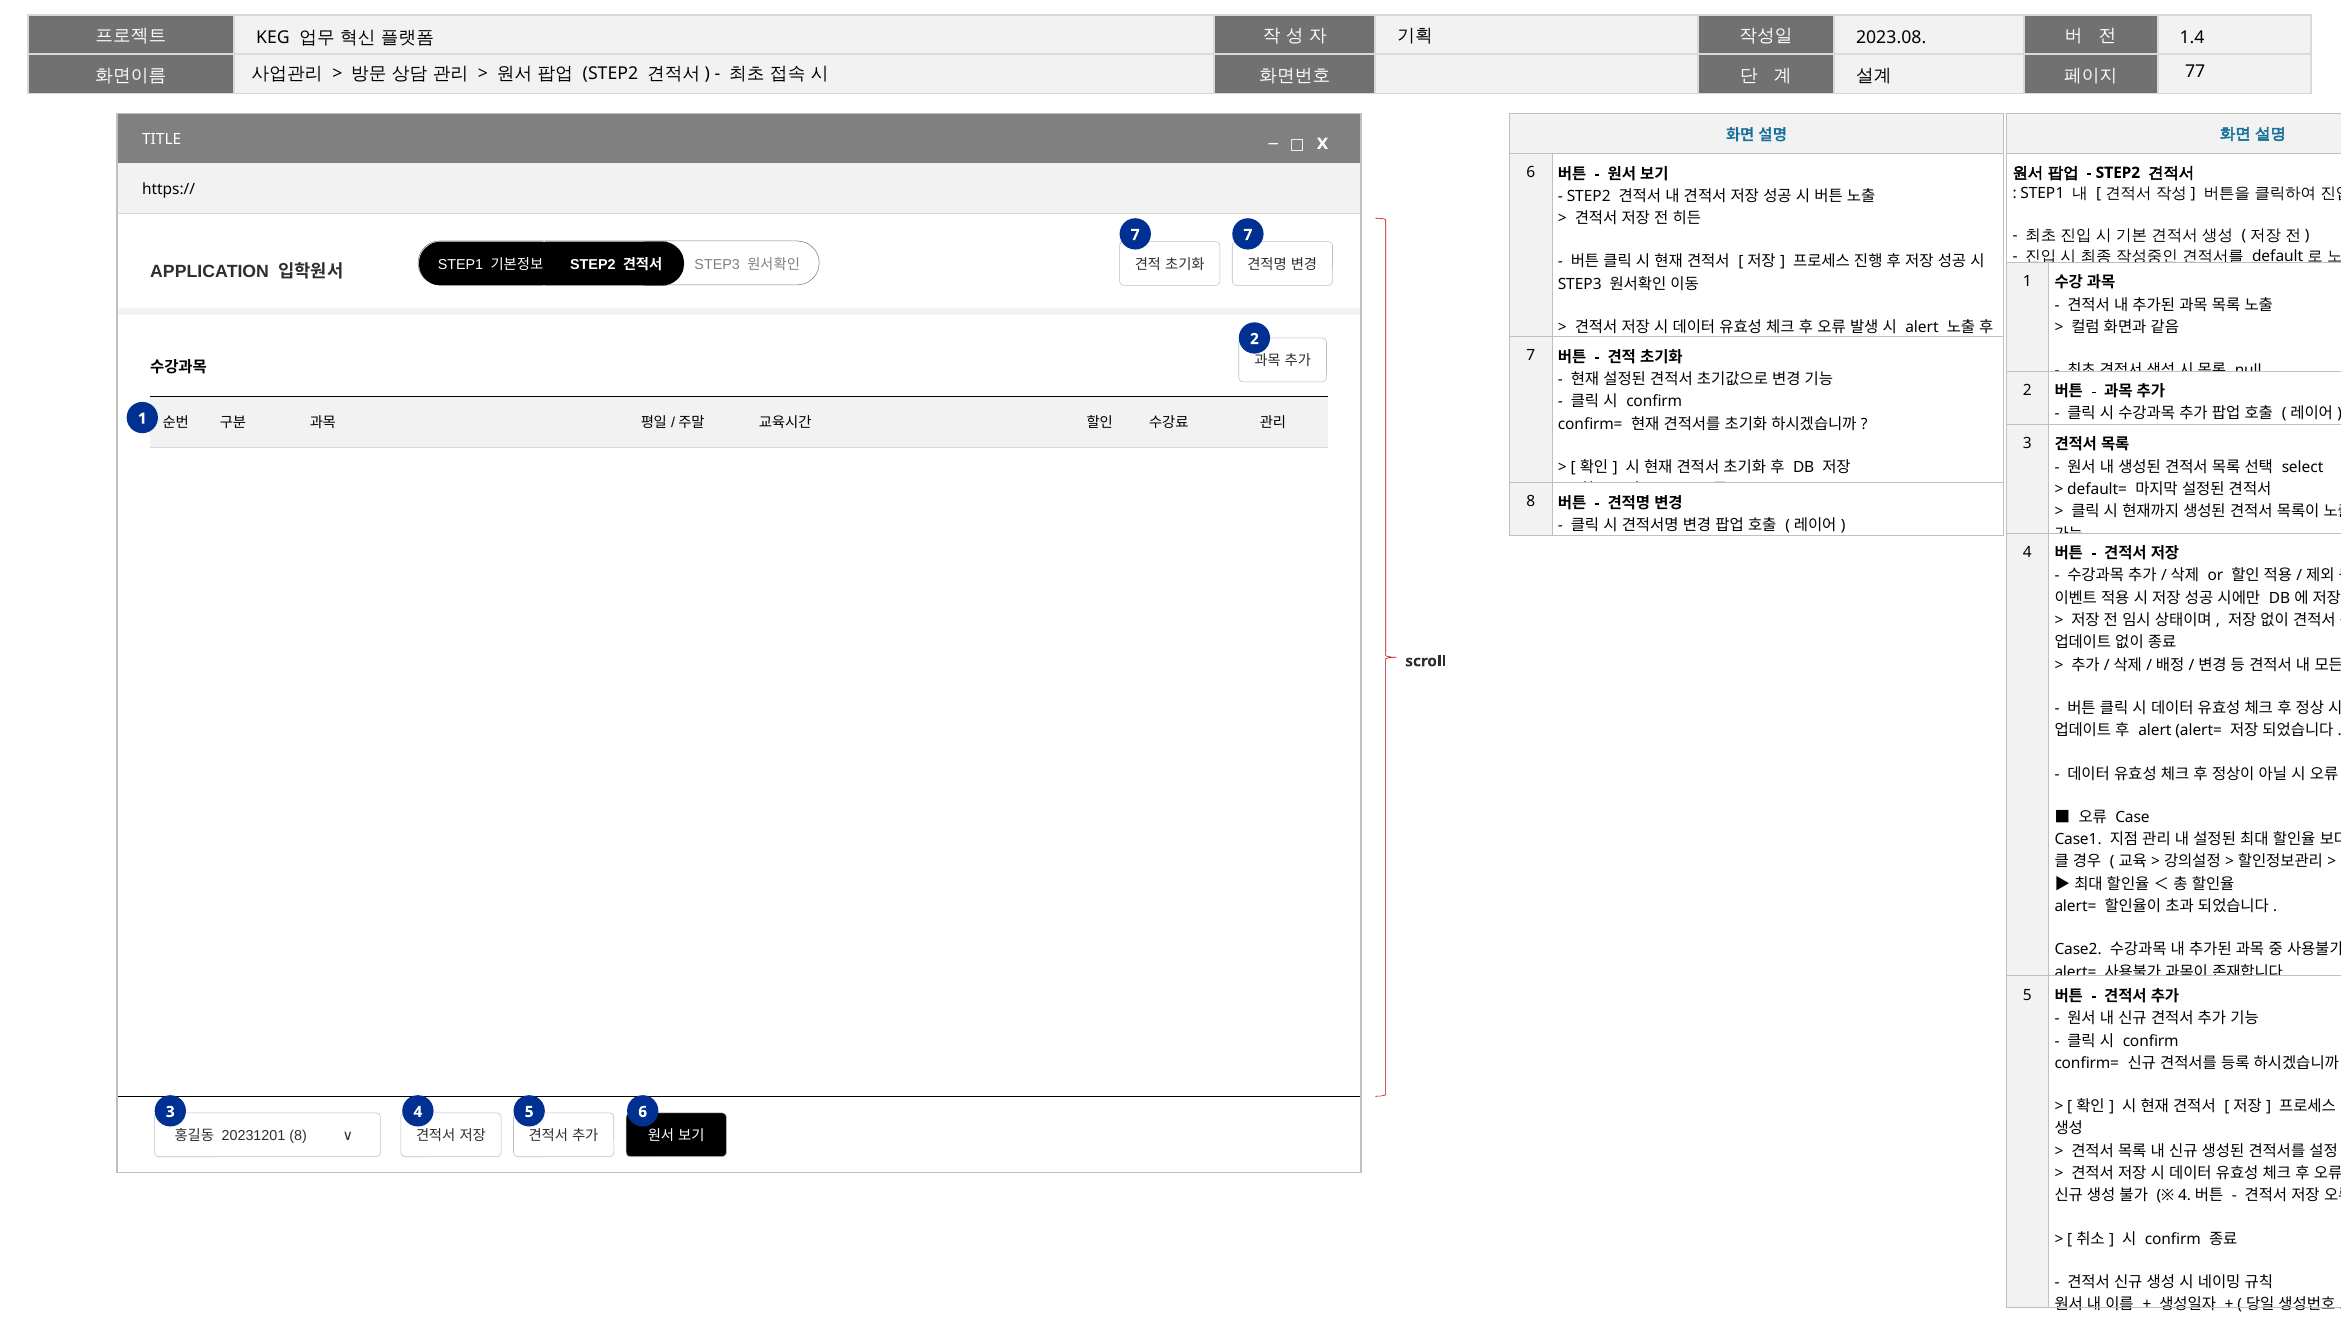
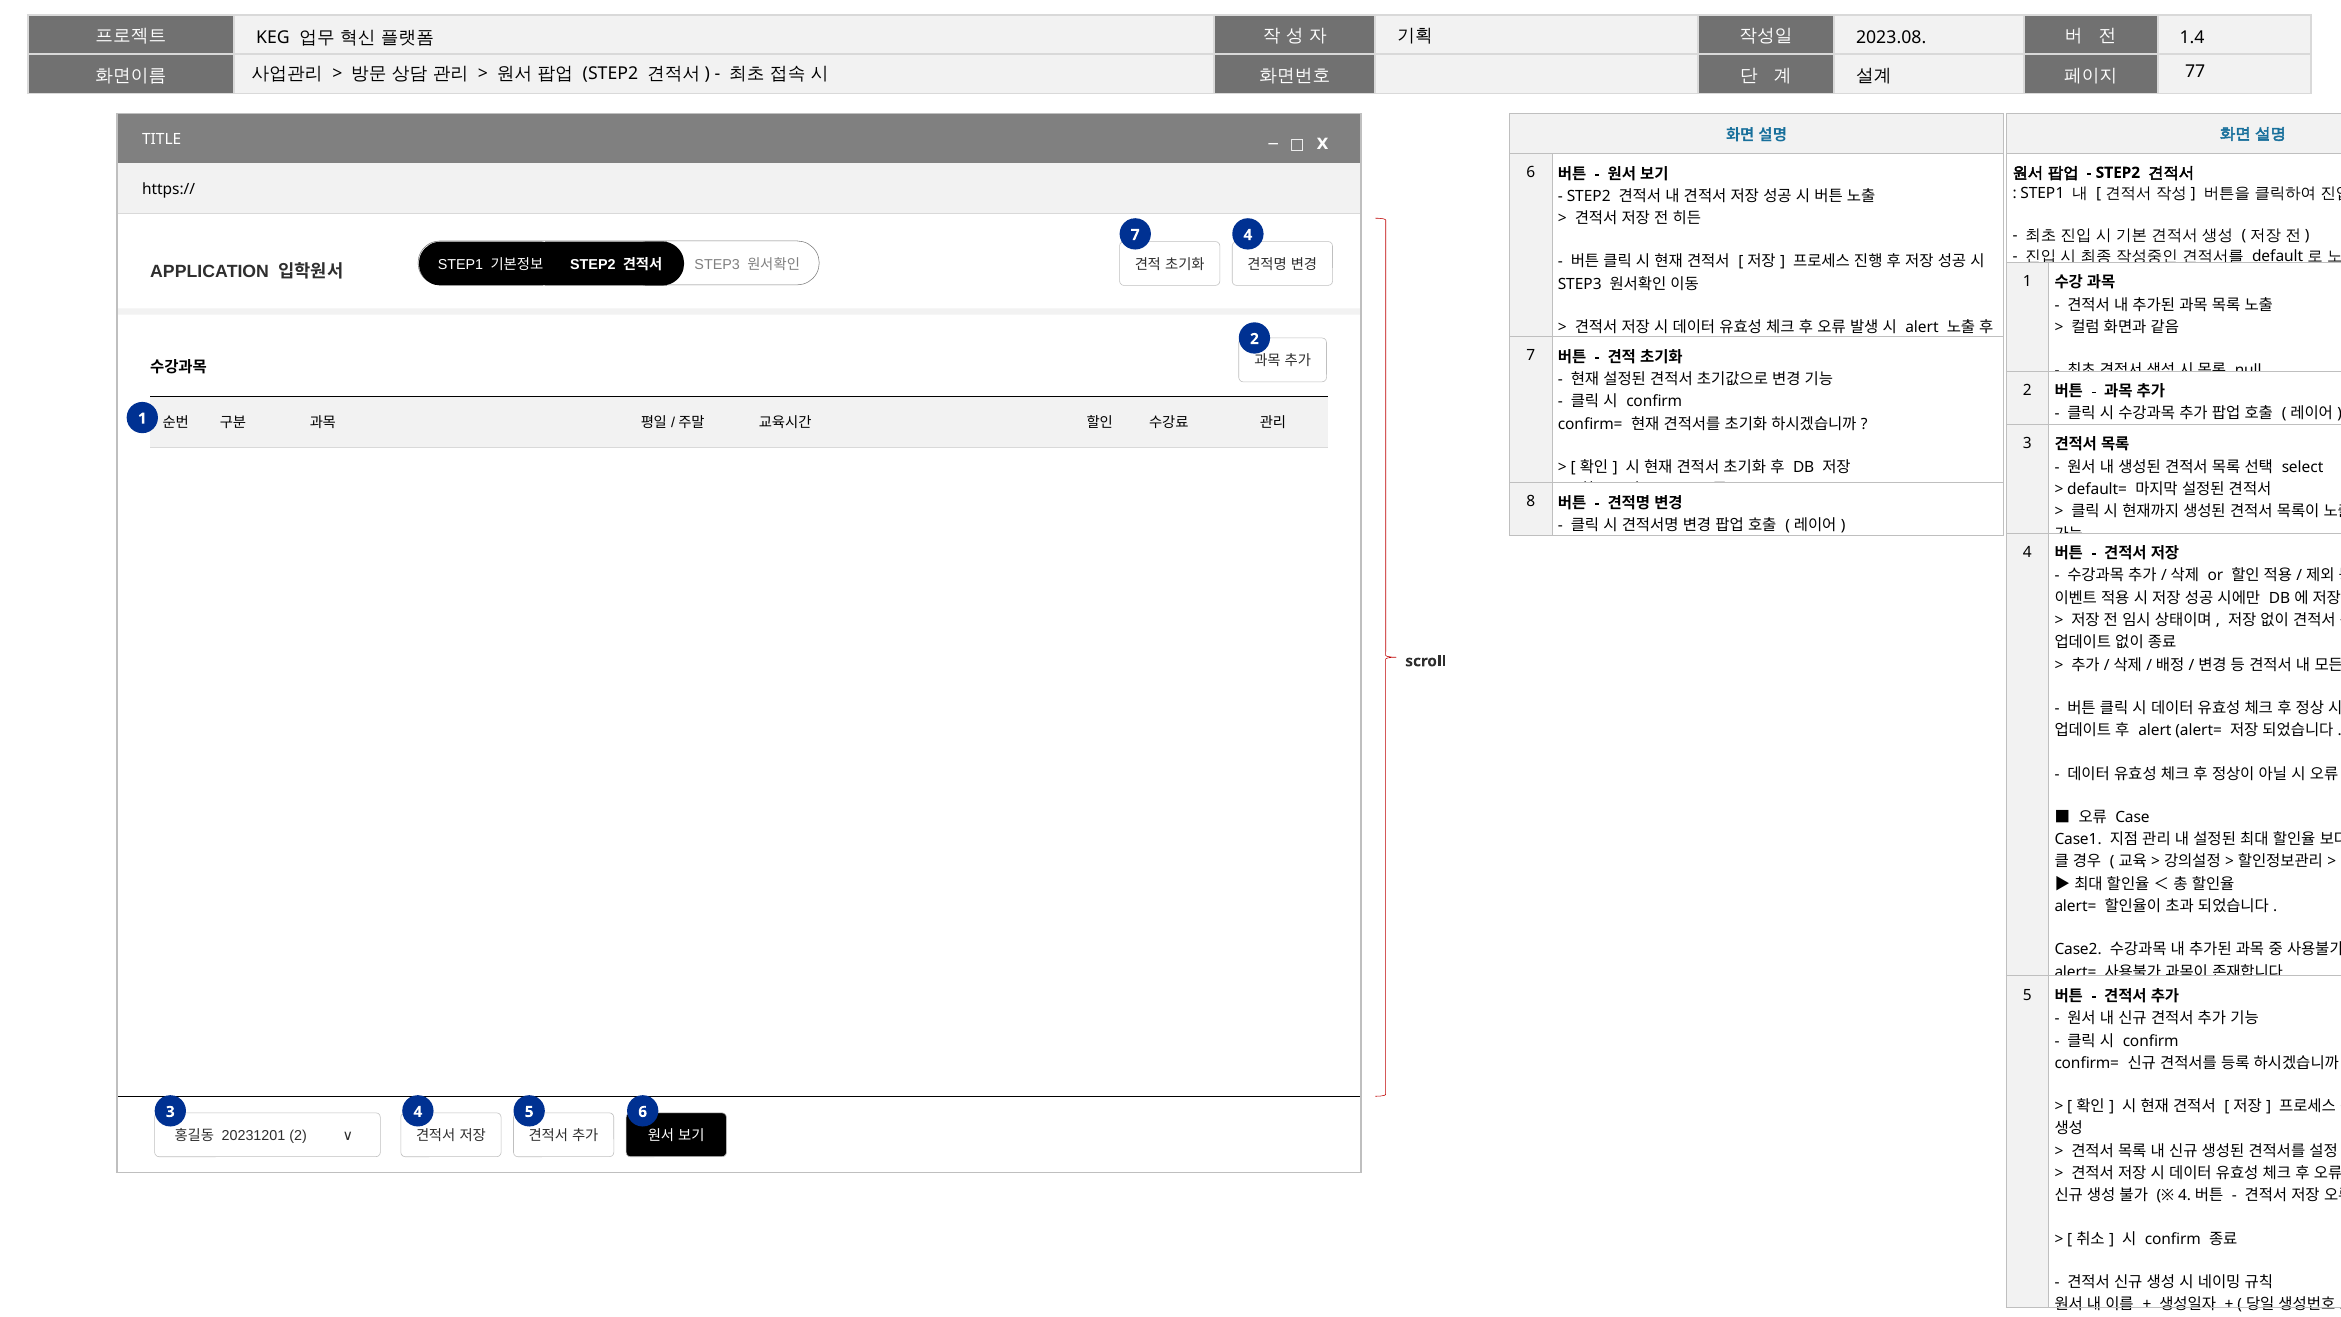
7 7: 7 -> 4 (1248, 235)
20231201 8: 8 -> 2 (298, 1136)
